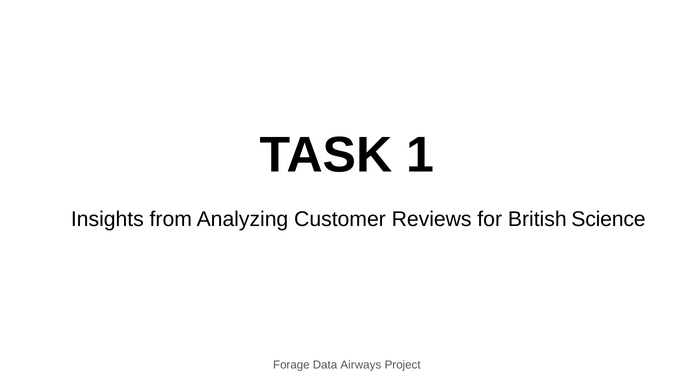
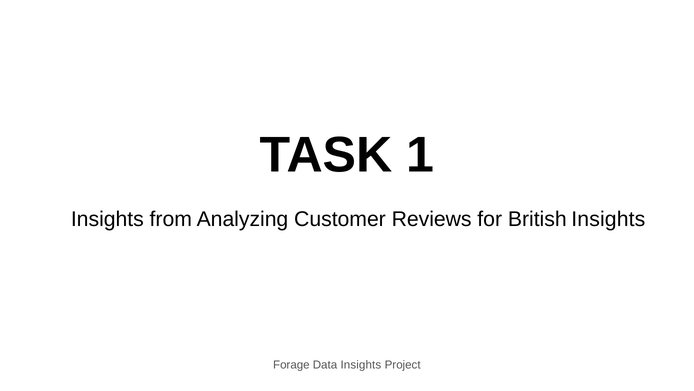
British Science: Science -> Insights (608, 219)
Data Airways: Airways -> Insights (361, 364)
